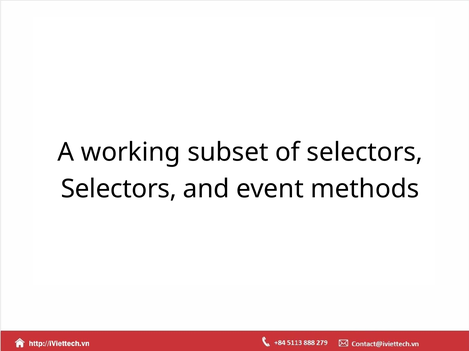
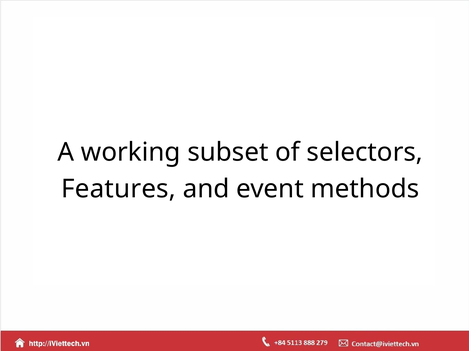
Selectors: Selectors -> Features (119, 189)
